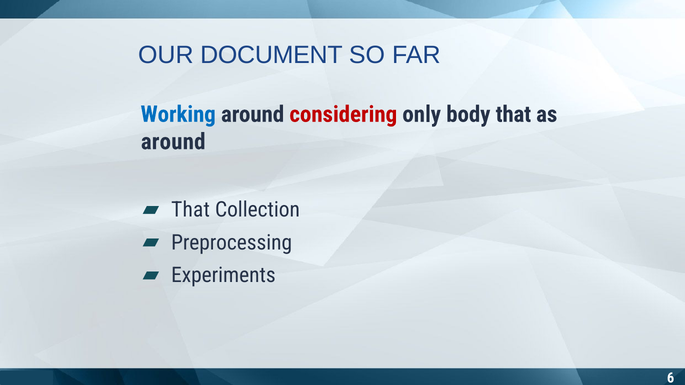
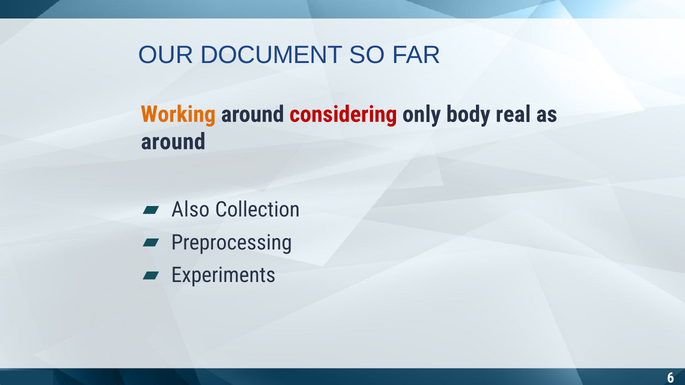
Working colour: blue -> orange (178, 114)
body that: that -> real (513, 114)
That: That -> Also (191, 210)
